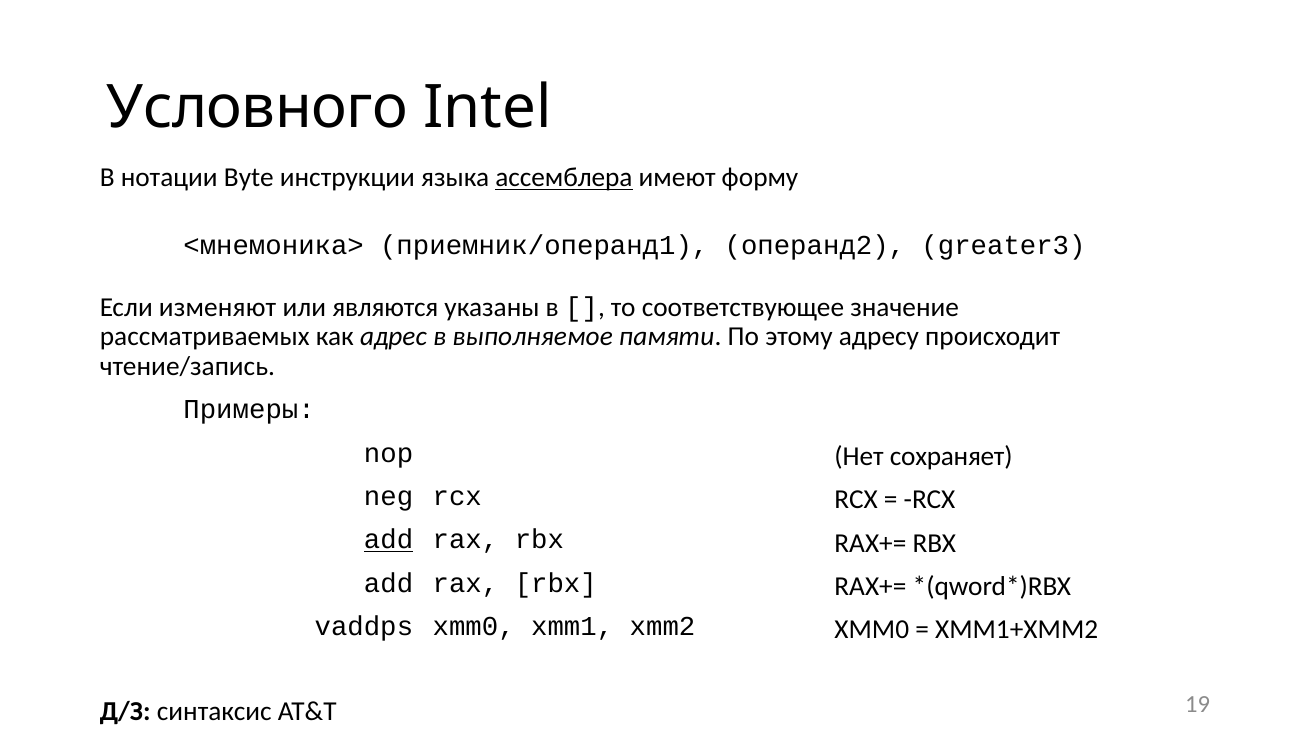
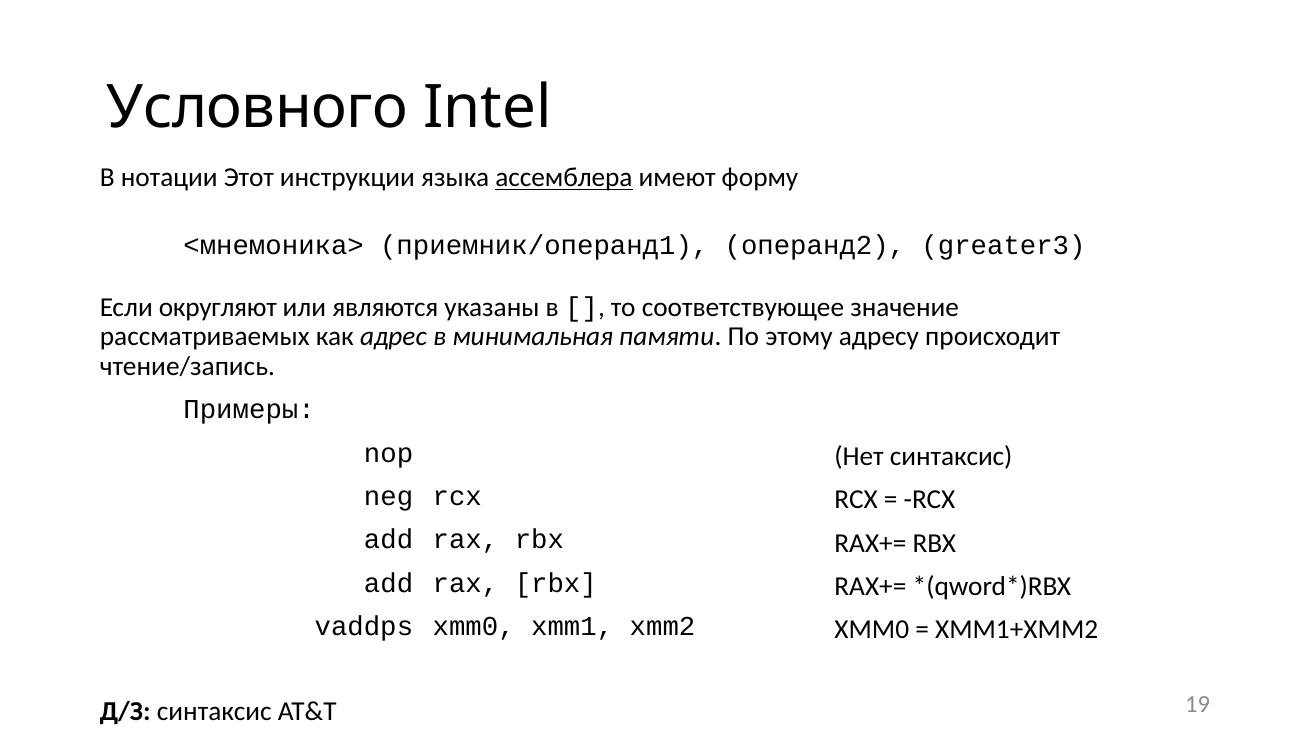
Byte: Byte -> Этот (249, 178)
изменяют: изменяют -> округляют (218, 307)
выполняемое: выполняемое -> минимальная (533, 337)
Нет сохраняет: сохраняет -> синтаксис (951, 456)
add underline: present -> none (389, 540)
